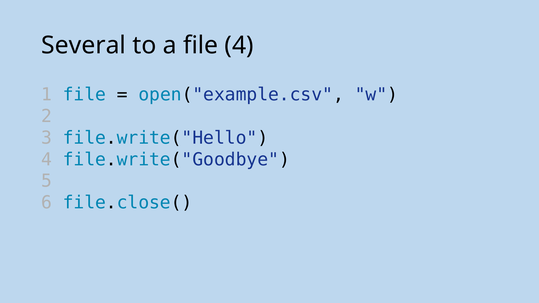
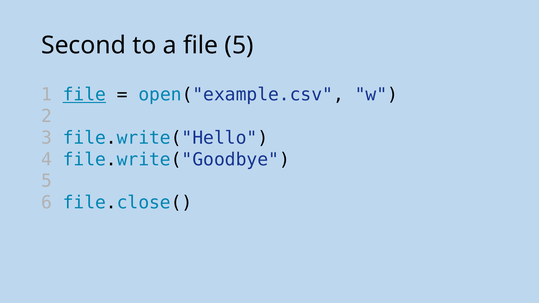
Several: Several -> Second (84, 45)
file 4: 4 -> 5 (239, 45)
file underline: none -> present (84, 95)
